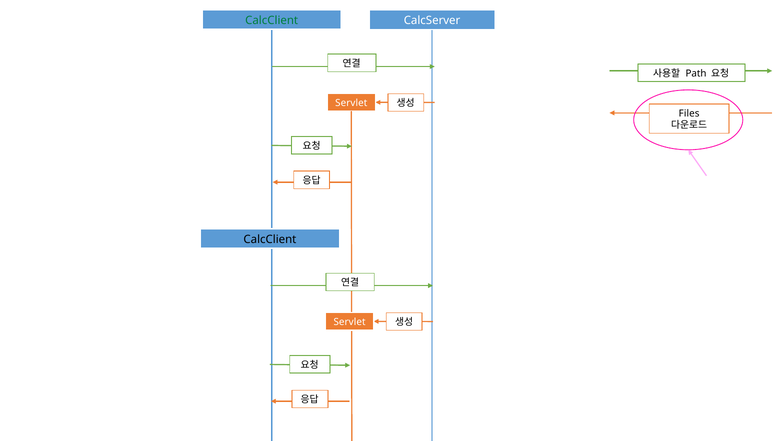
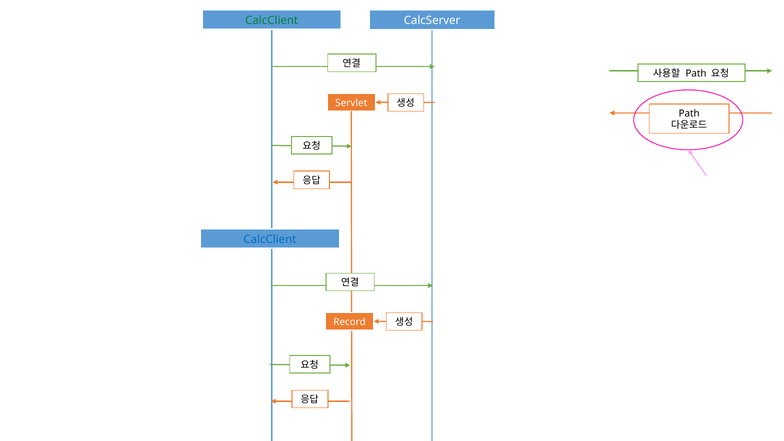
Files: Files -> Path (689, 113)
CalcClient colour: black -> blue (270, 239)
Servlet: Servlet -> Record (350, 322)
